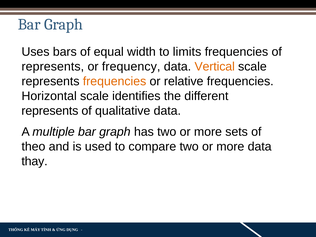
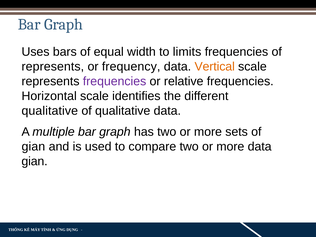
frequencies colour: orange -> purple (115, 81)
represents: represents -> qualitative (50, 111)
theo: theo -> gian (33, 147)
thay: thay -> gian (35, 161)
